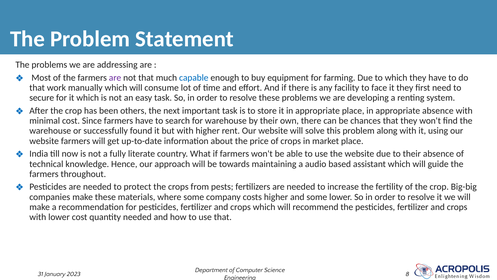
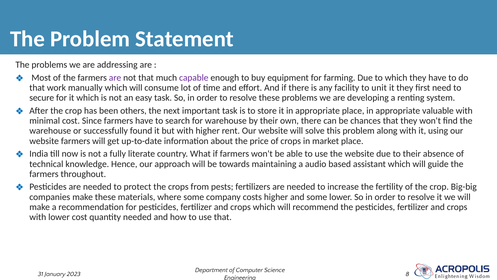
capable colour: blue -> purple (194, 78)
face: face -> unit (379, 88)
appropriate absence: absence -> valuable (438, 111)
